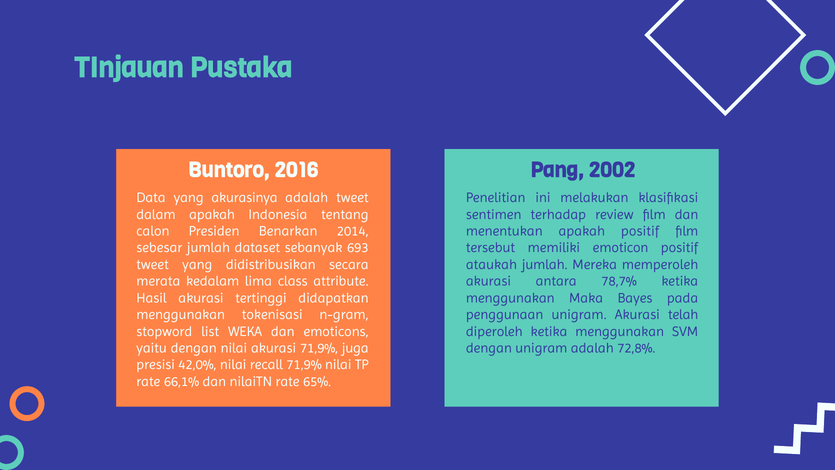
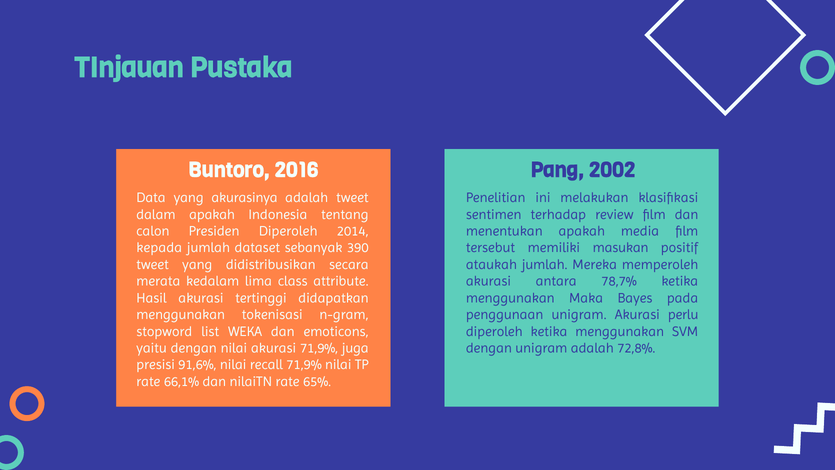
Presiden Benarkan: Benarkan -> Diperoleh (288, 231)
apakah positif: positif -> media (640, 231)
sebesar: sebesar -> kepada (159, 248)
693: 693 -> 390 (358, 248)
emoticon: emoticon -> masukan (621, 248)
telah: telah -> perlu (683, 315)
42,0%: 42,0% -> 91,6% (197, 365)
